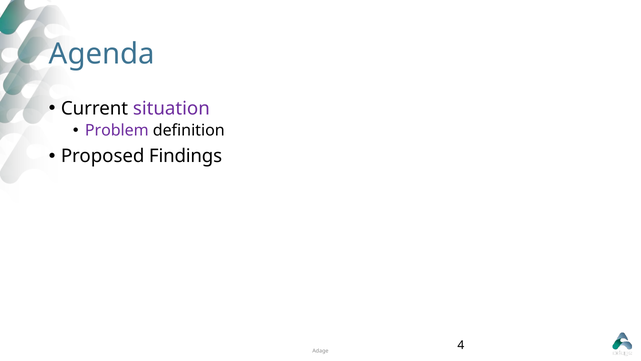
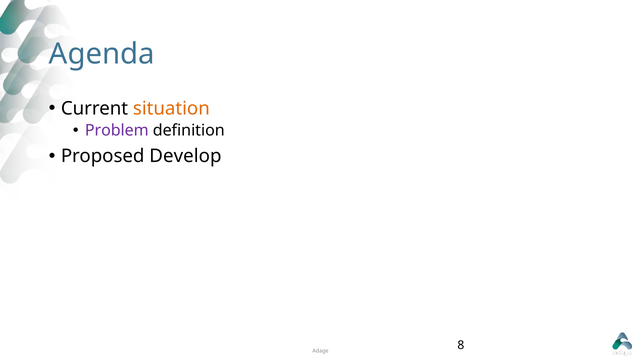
situation colour: purple -> orange (171, 108)
Findings: Findings -> Develop (185, 156)
4: 4 -> 8 (461, 345)
